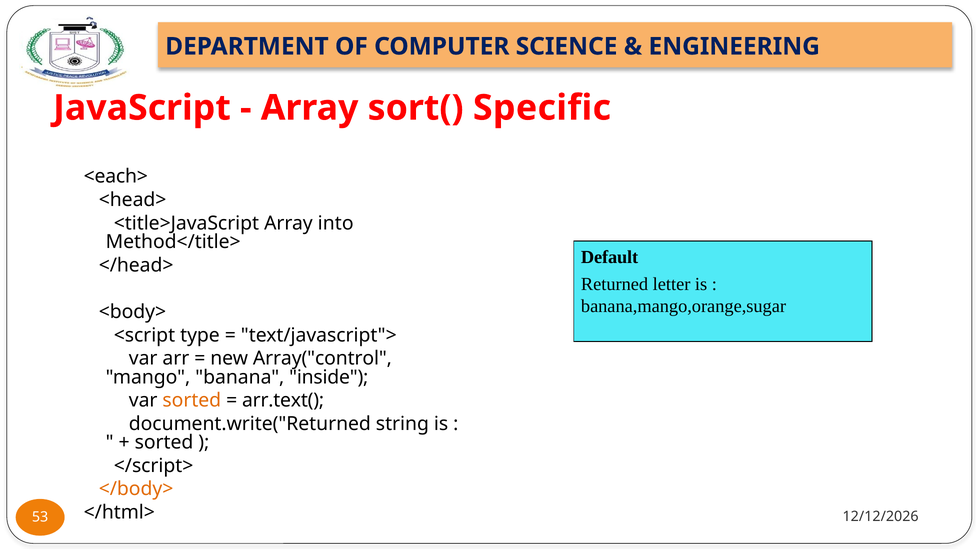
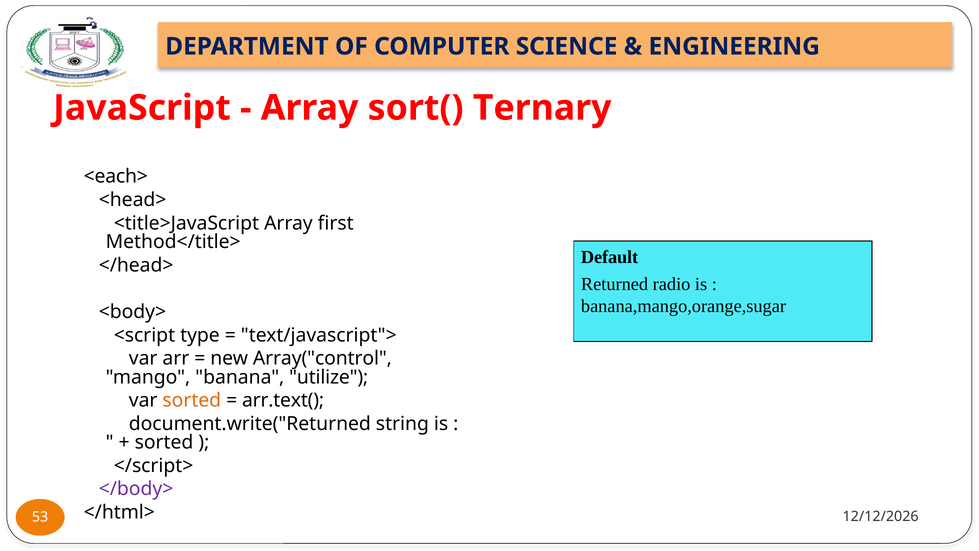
Specific: Specific -> Ternary (542, 108)
into: into -> first (336, 223)
letter: letter -> radio (672, 284)
inside: inside -> utilize (329, 377)
</body> colour: orange -> purple (136, 489)
